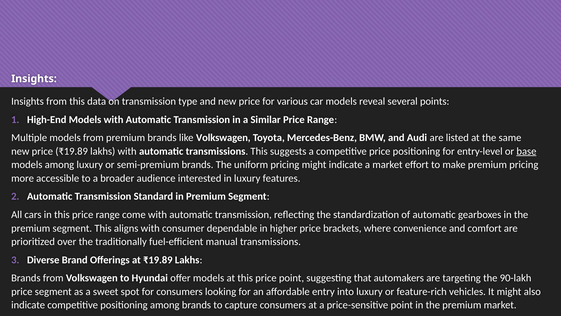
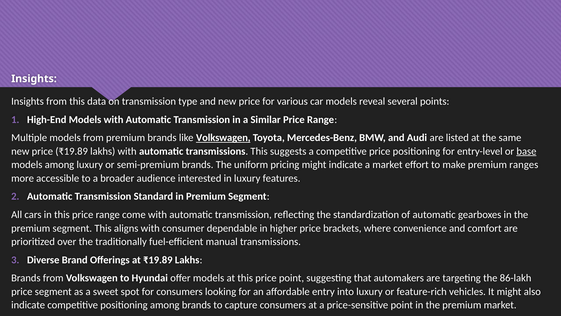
Volkswagen underline: none -> present (223, 138)
premium pricing: pricing -> ranges (524, 165)
90-lakh: 90-lakh -> 86-lakh (516, 278)
